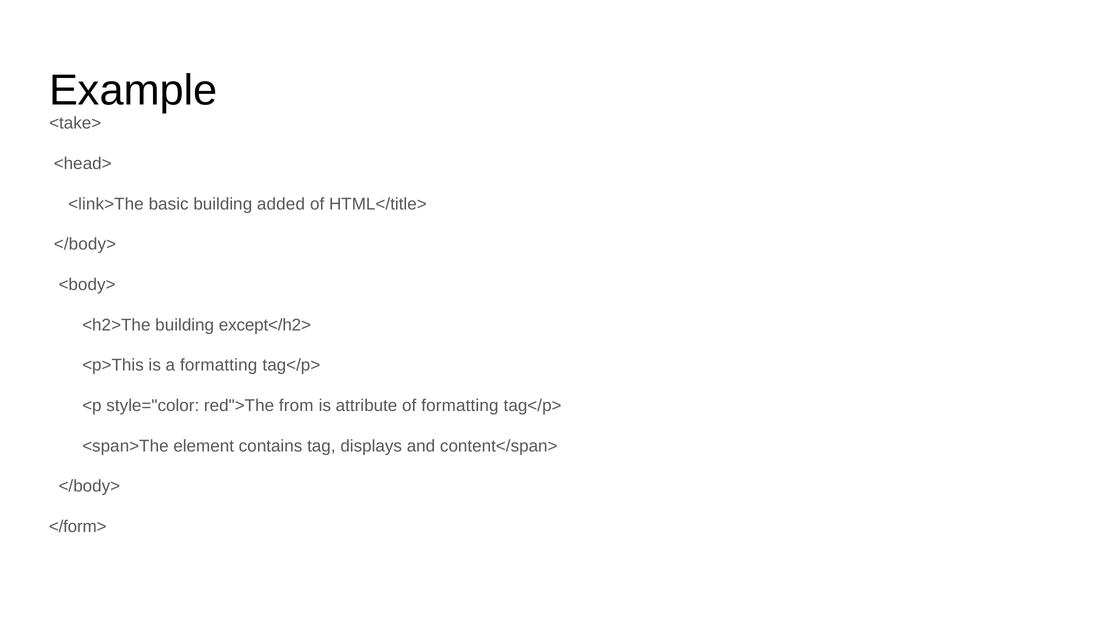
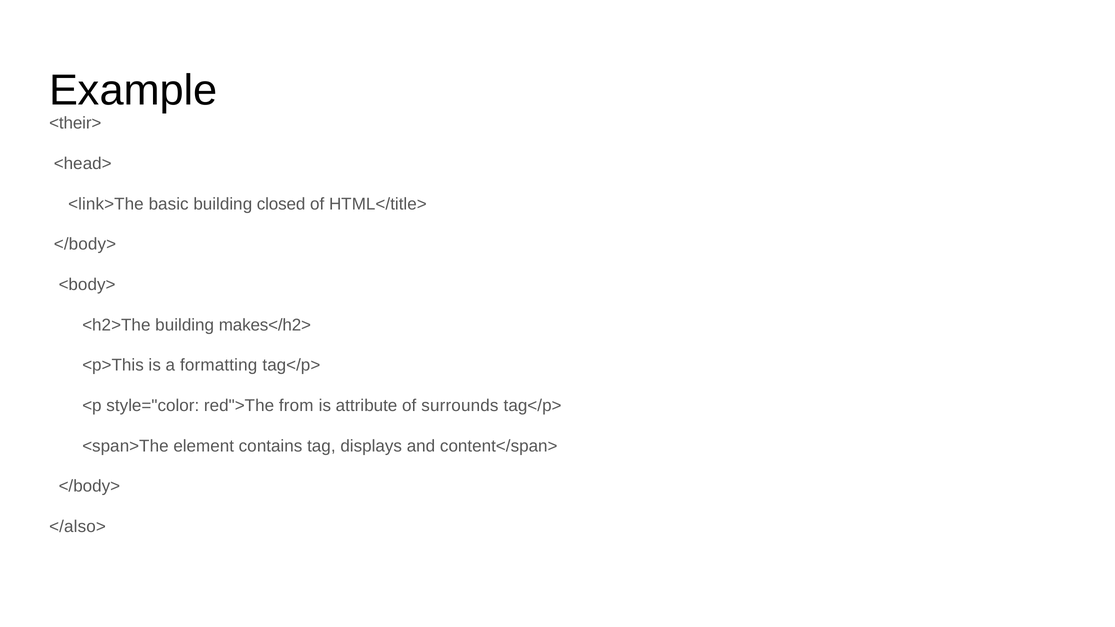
<take>: <take> -> <their> (75, 123)
added: added -> closed (281, 204)
except</h2>: except</h2> -> makes</h2> (265, 325)
of formatting: formatting -> surrounds (460, 406)
</form>: </form> -> </also> (78, 527)
